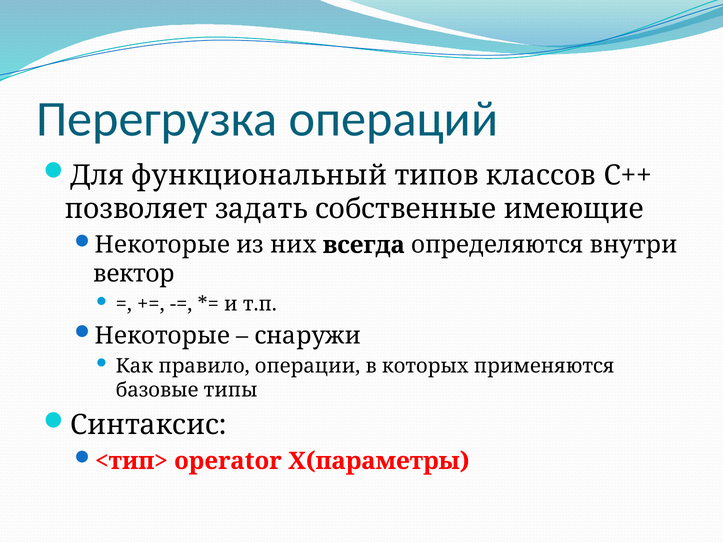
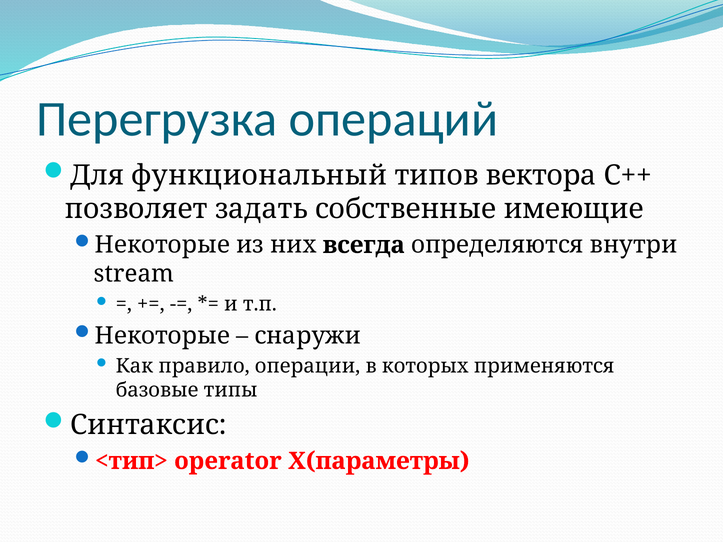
классов: классов -> вектора (541, 175)
вектор: вектор -> stream (134, 274)
